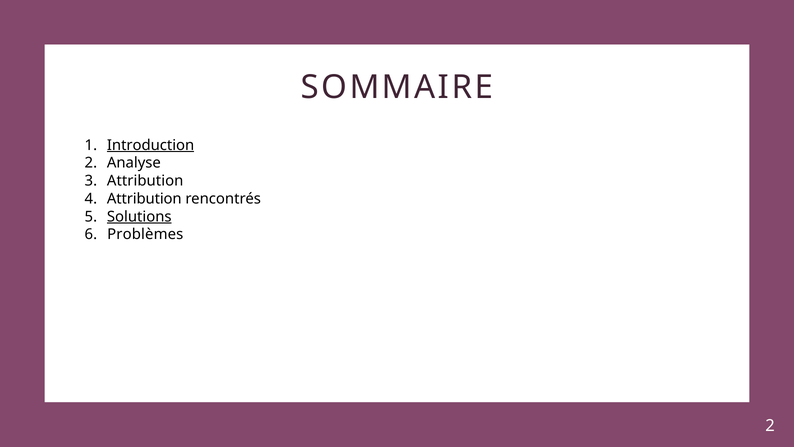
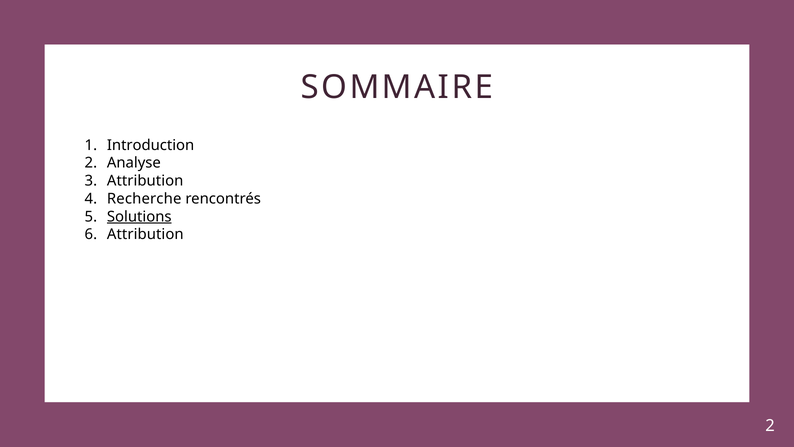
Introduction underline: present -> none (151, 145)
Attribution: Attribution -> Recherche (144, 199)
Problèmes: Problèmes -> Attribution (145, 234)
